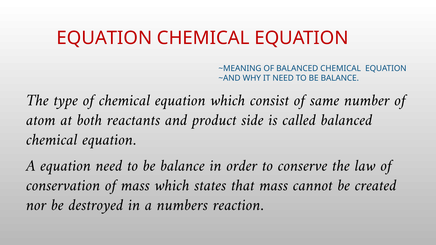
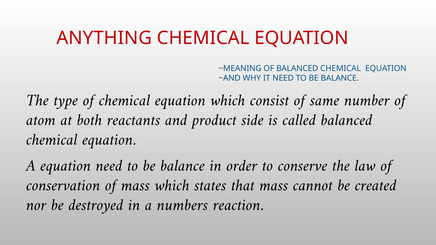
EQUATION: EQUATION -> ANYTHING (104, 38)
